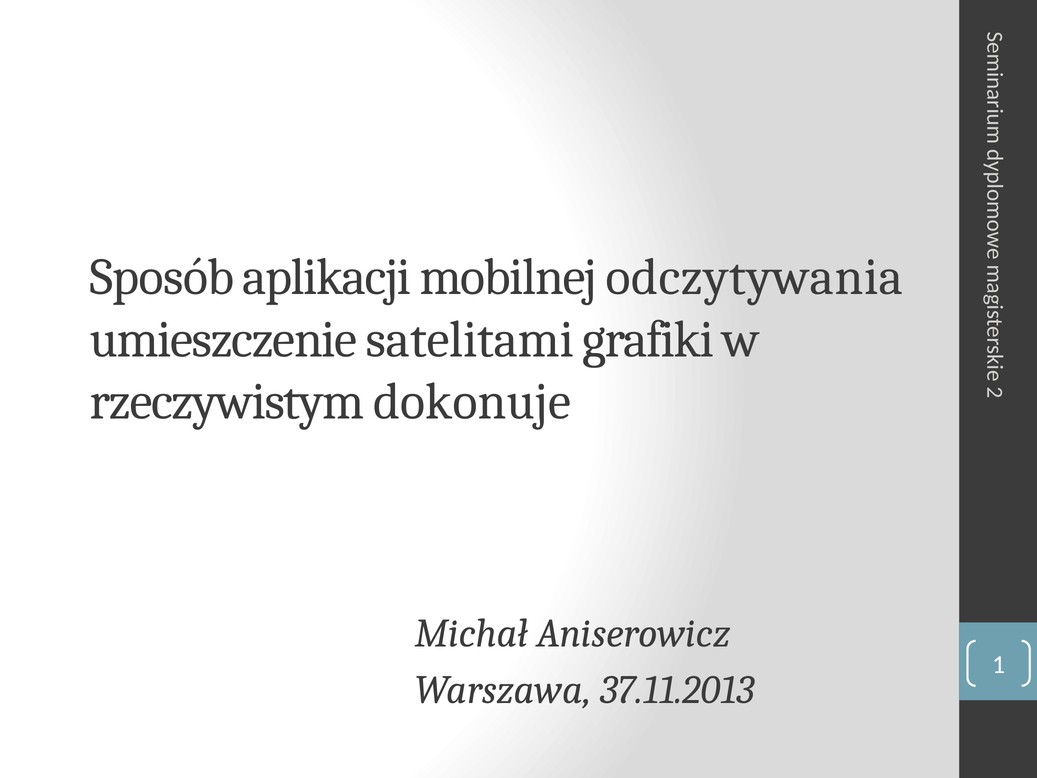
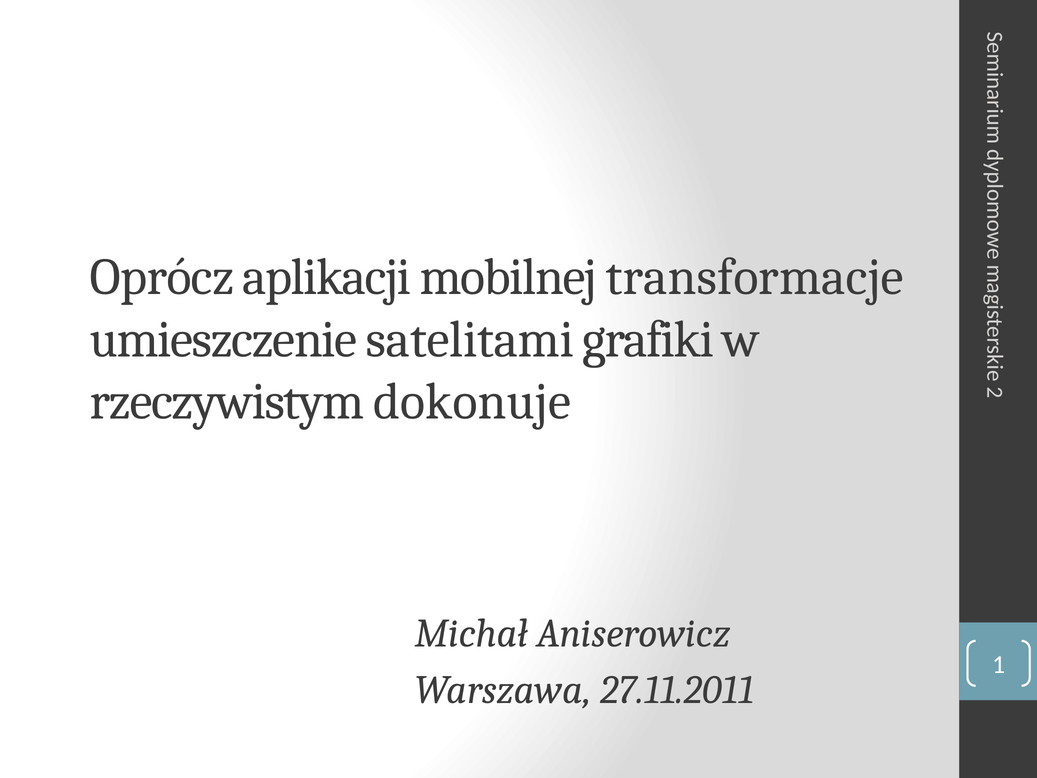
Sposób: Sposób -> Oprócz (162, 277)
odczytywania: odczytywania -> transformacje (755, 277)
37.11.2013: 37.11.2013 -> 27.11.2011 (677, 690)
